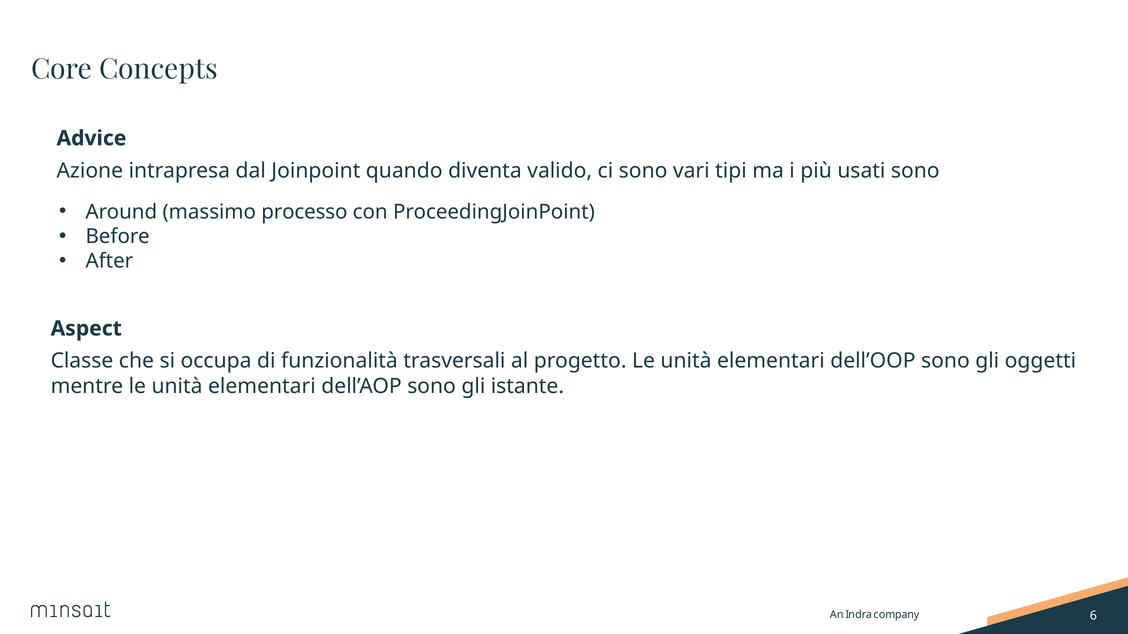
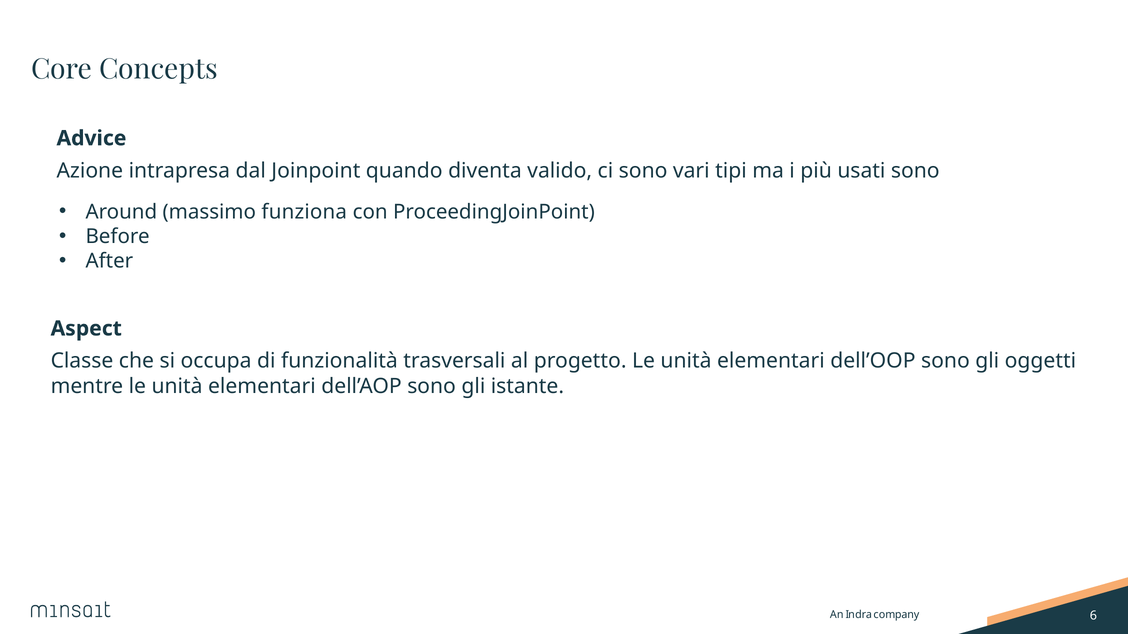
processo: processo -> funziona (304, 212)
